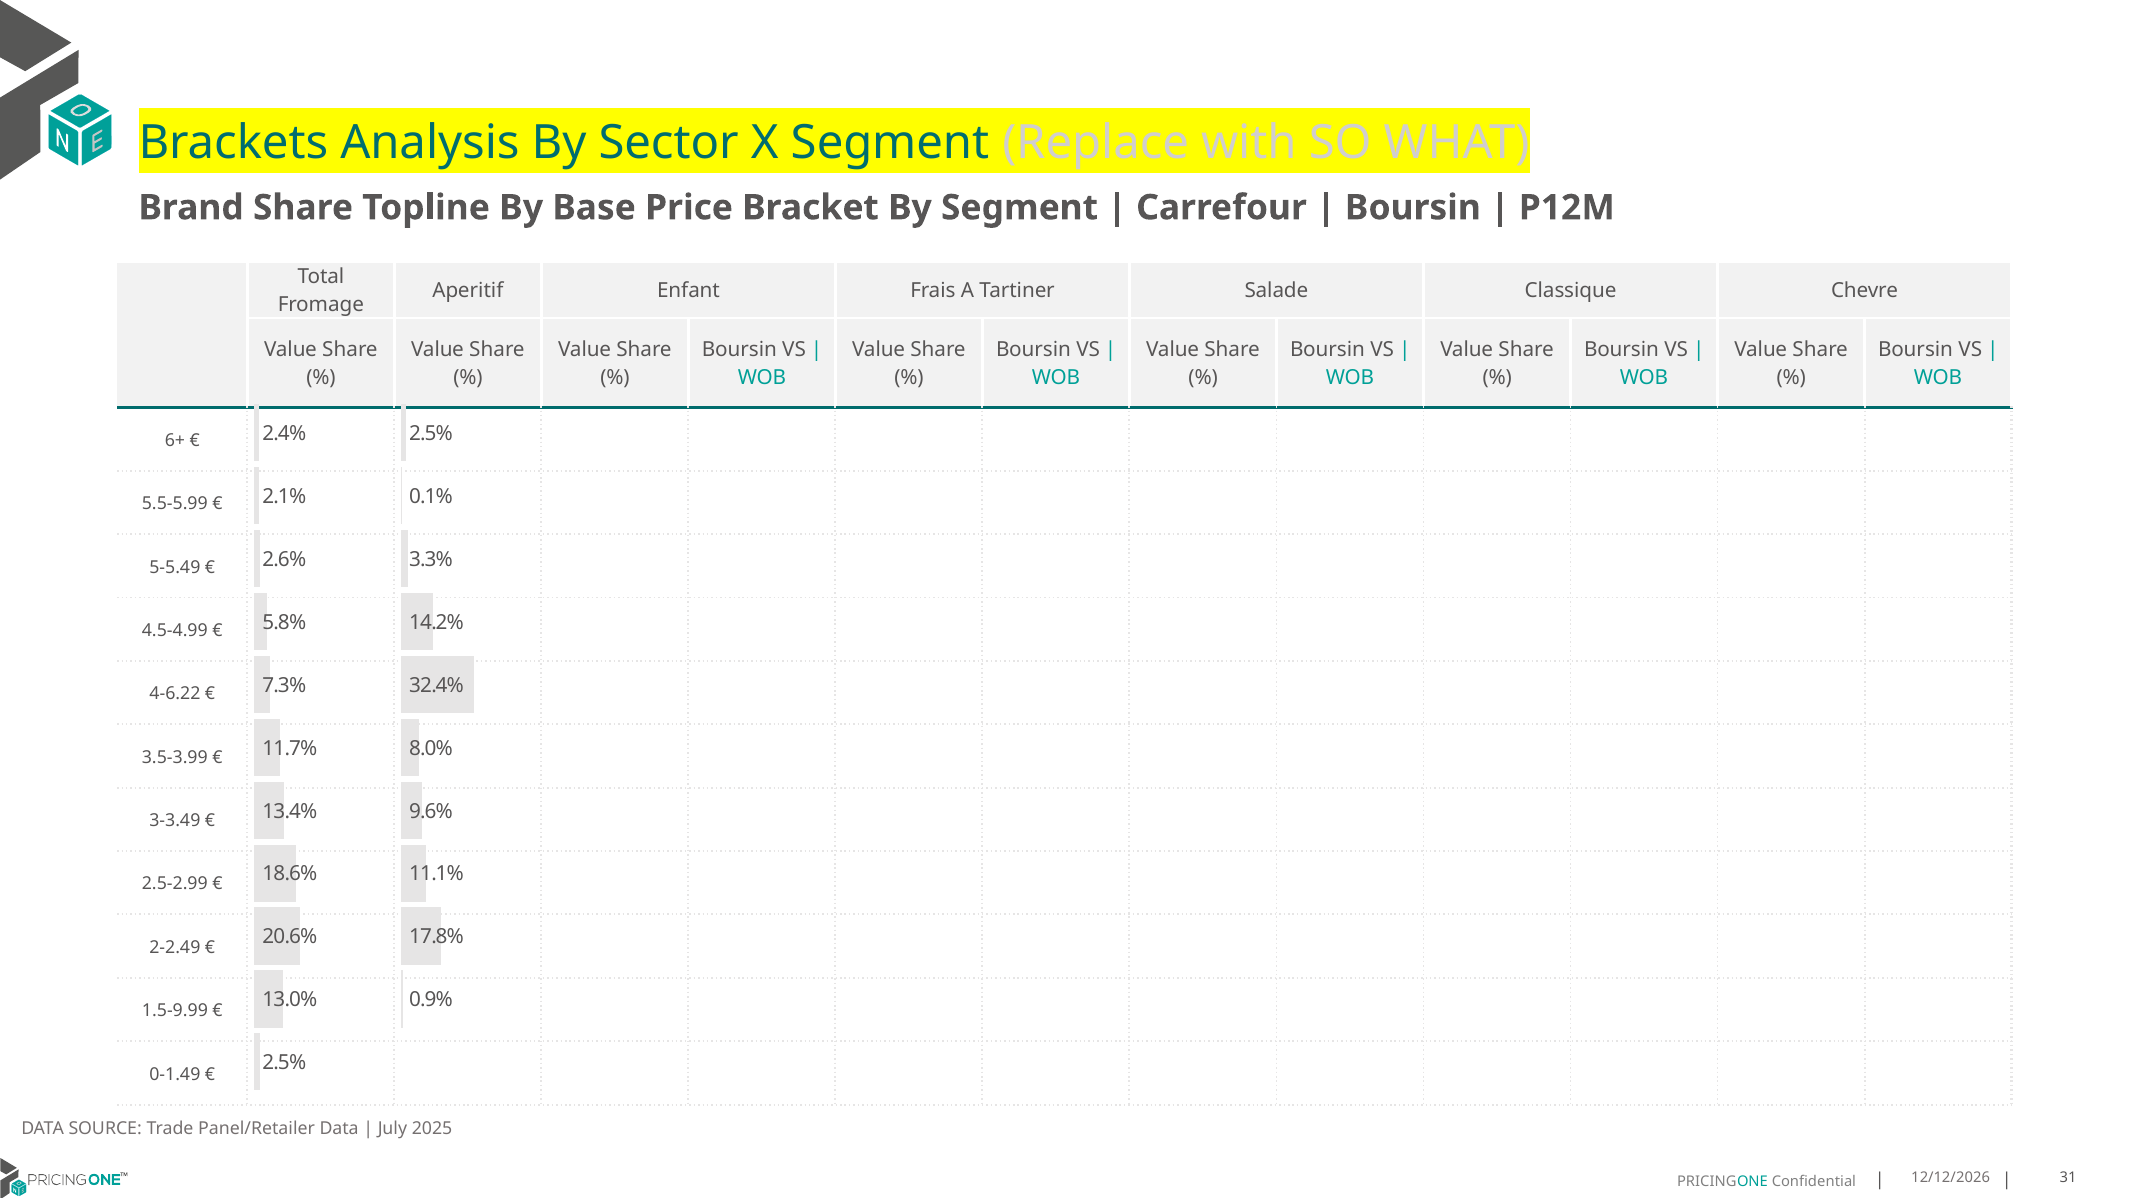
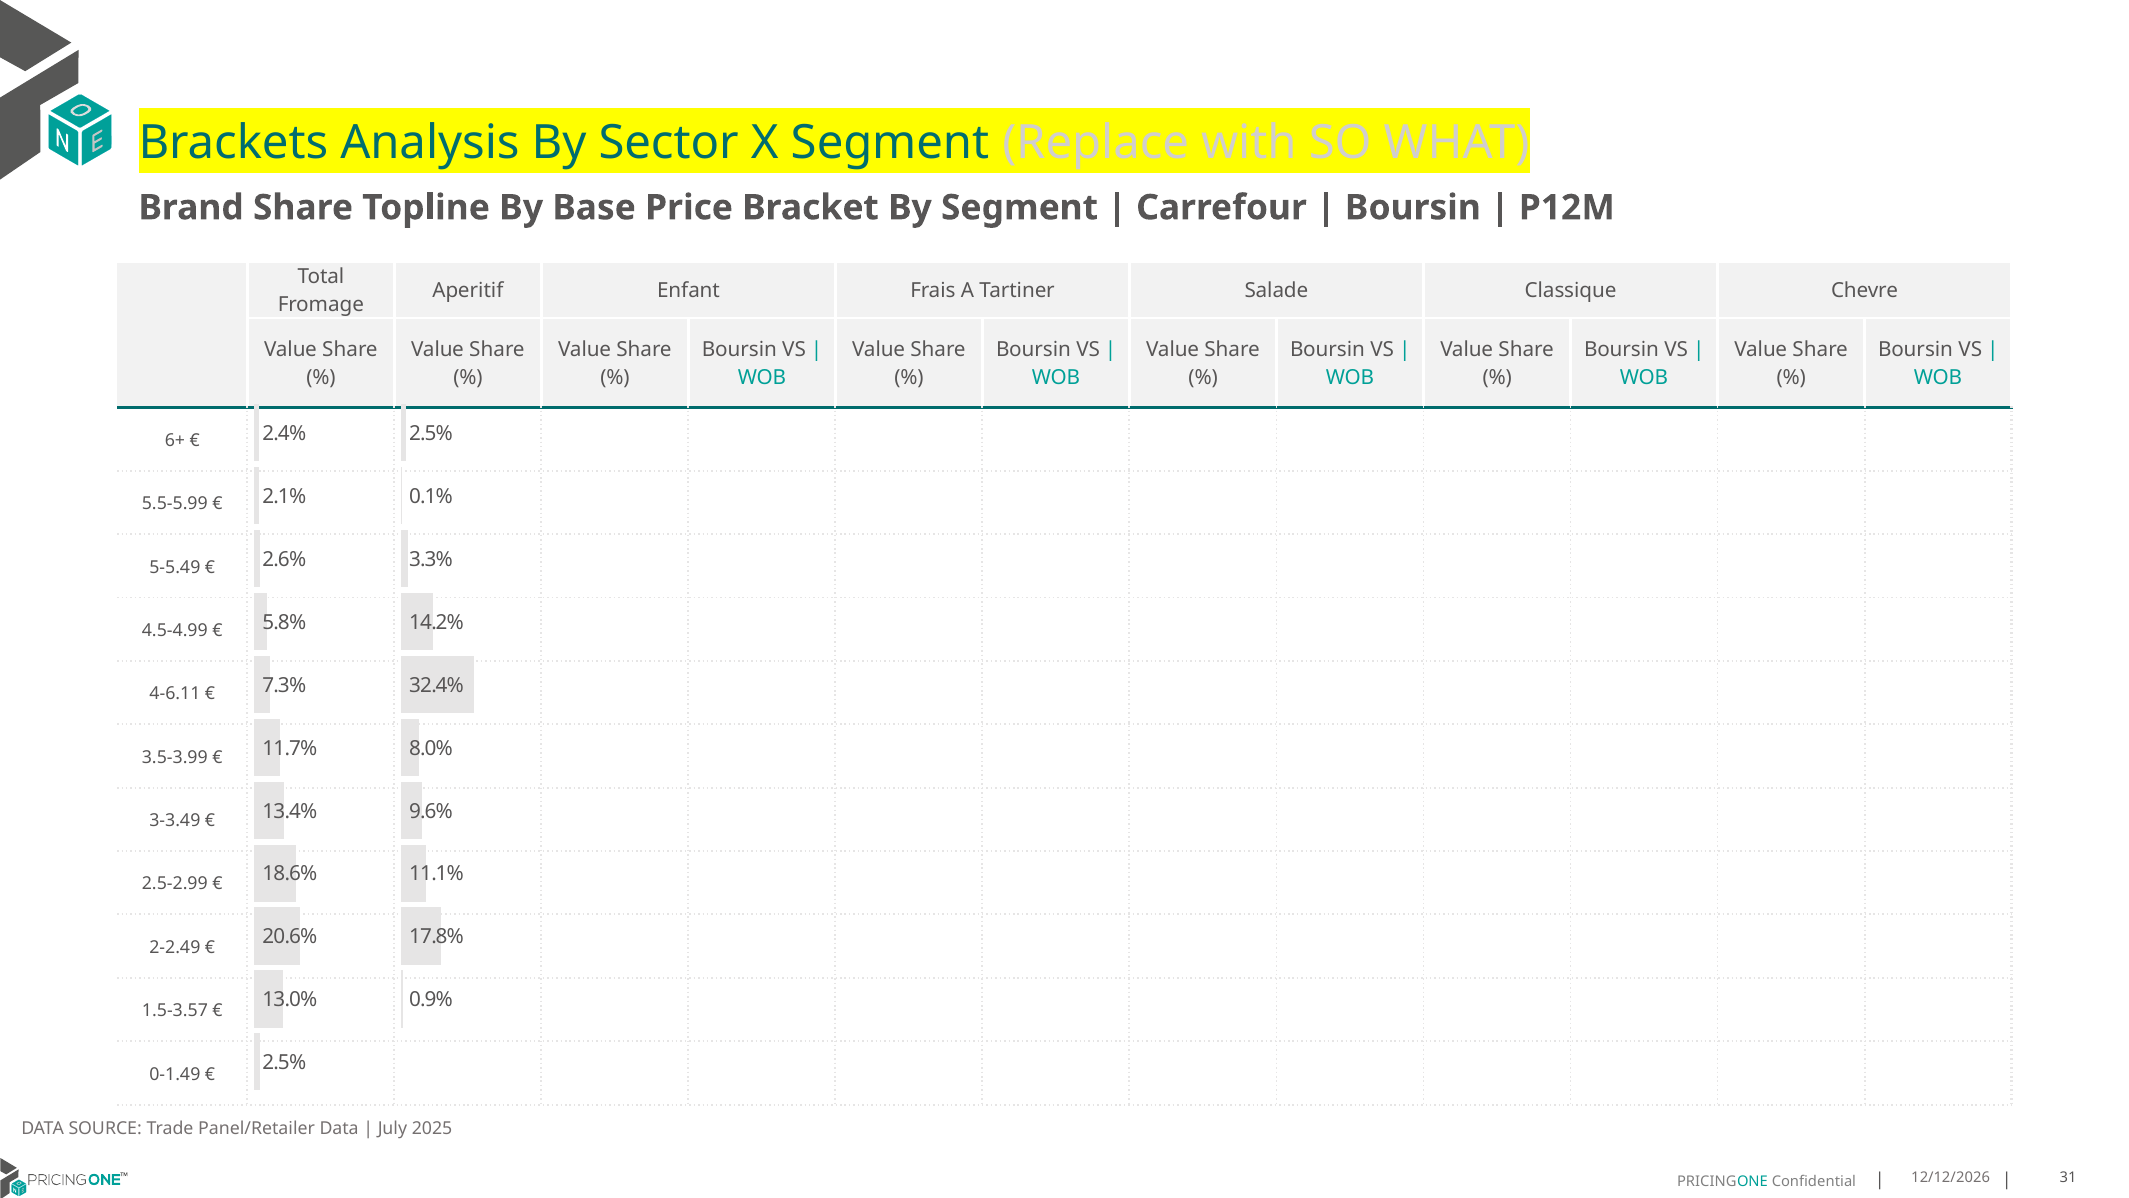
4-6.22: 4-6.22 -> 4-6.11 (175, 694)
1.5-9.99: 1.5-9.99 -> 1.5-3.57 (175, 1011)
